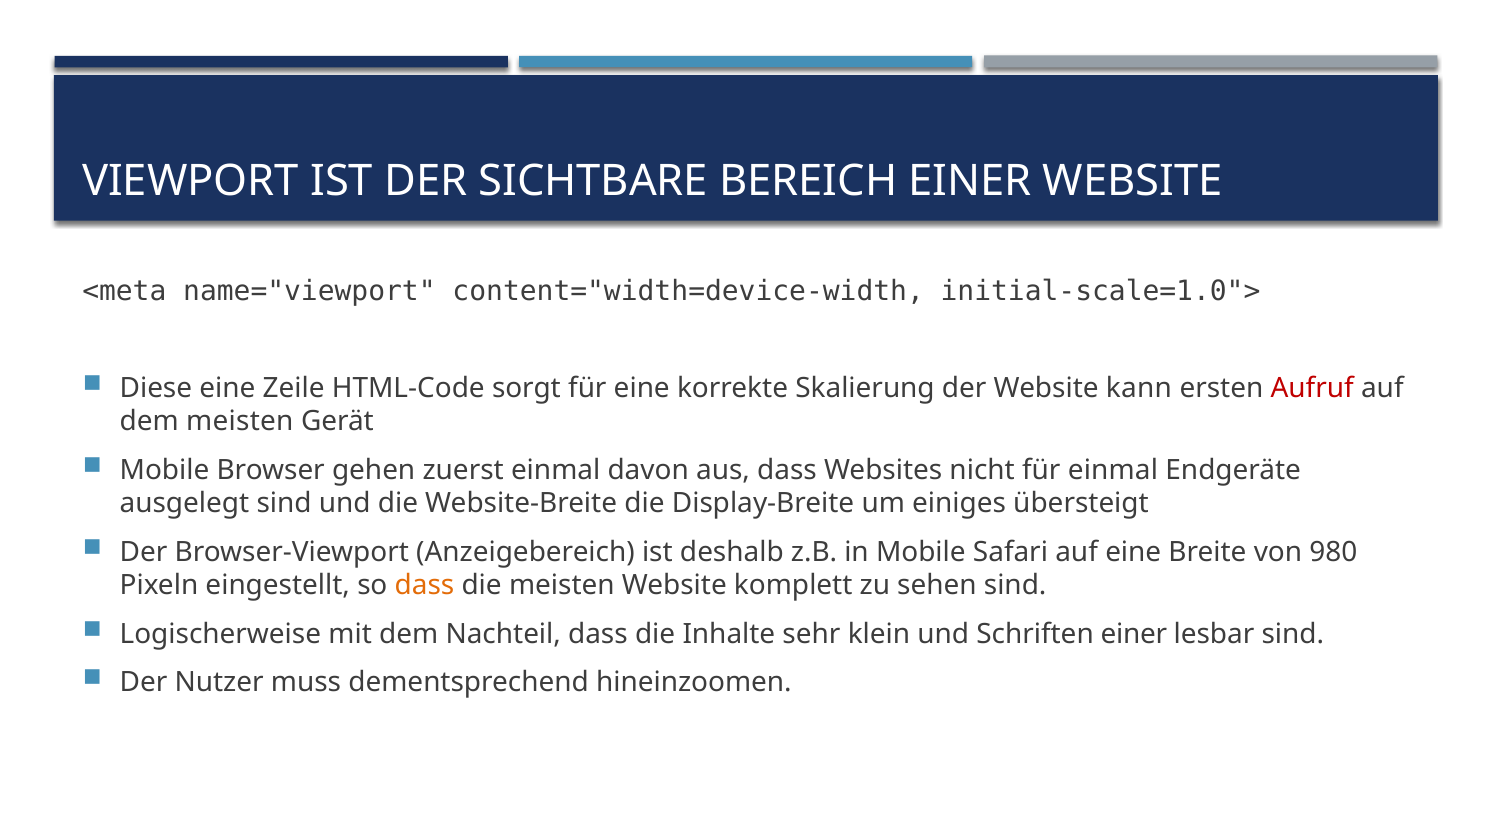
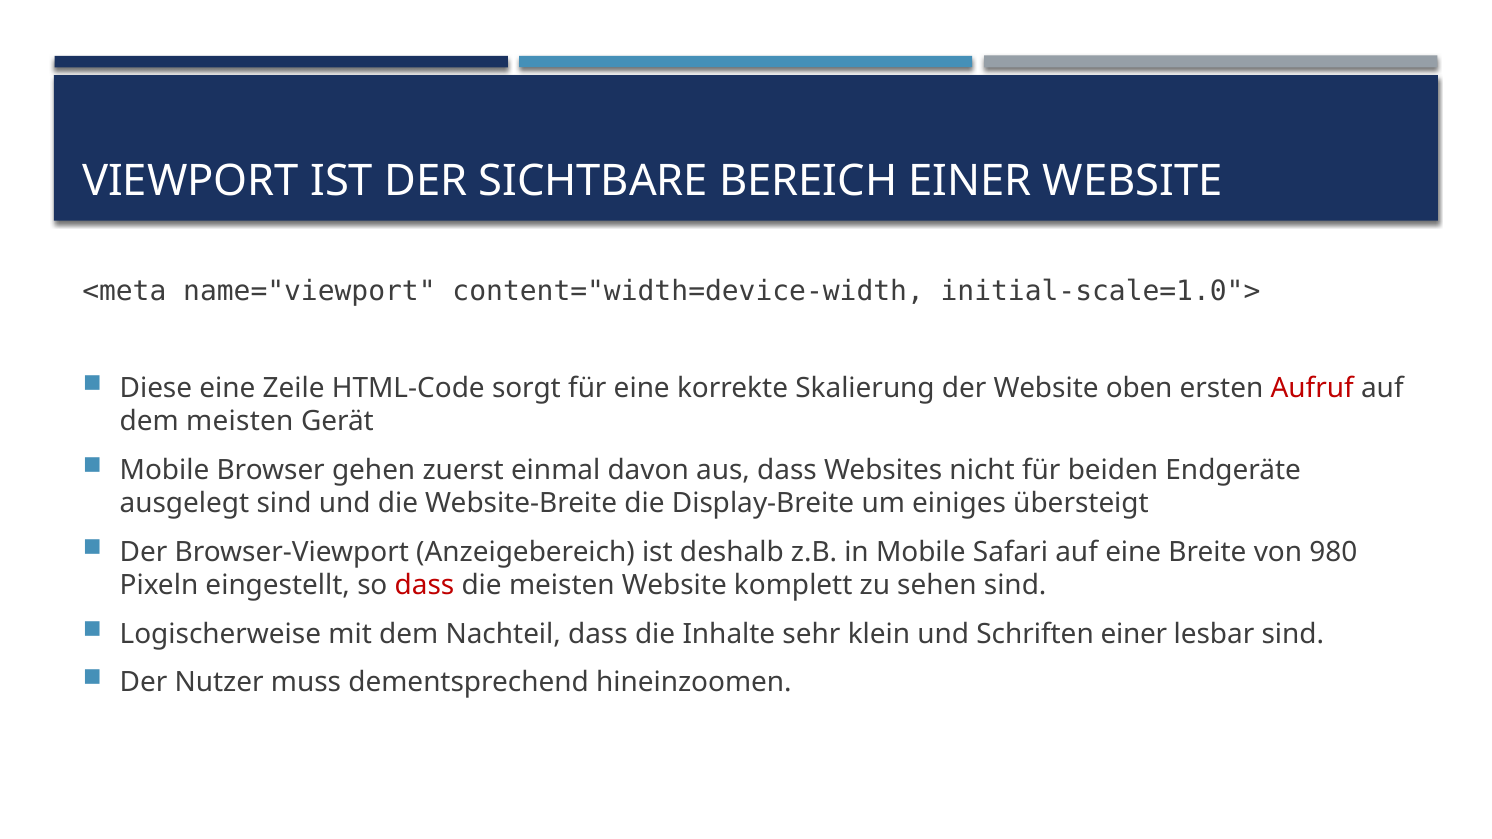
kann: kann -> oben (1139, 388)
für einmal: einmal -> beiden (1113, 470)
dass colour: orange -> red (424, 586)
